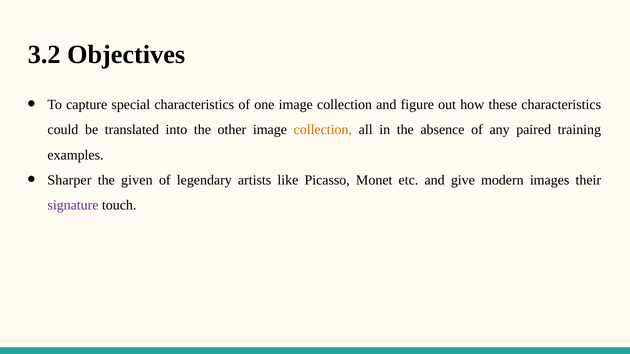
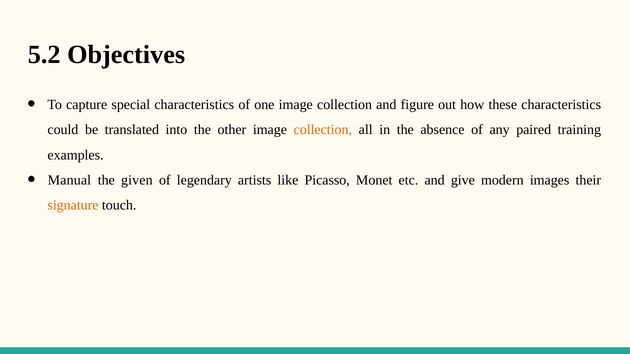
3.2: 3.2 -> 5.2 (44, 55)
Sharper: Sharper -> Manual (69, 180)
signature colour: purple -> orange (73, 206)
